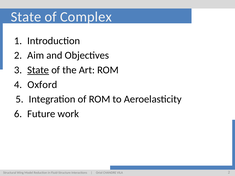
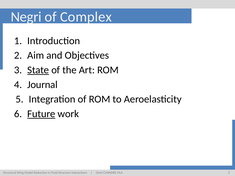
State: State -> Negri (26, 17)
Oxford: Oxford -> Journal (42, 85)
Future underline: none -> present (41, 114)
